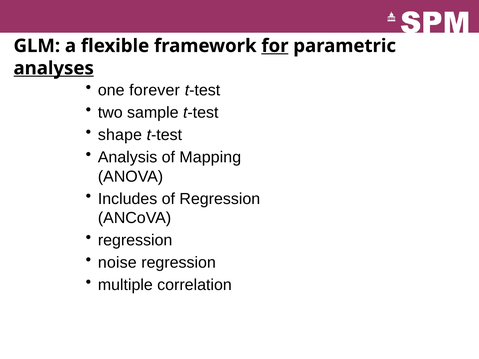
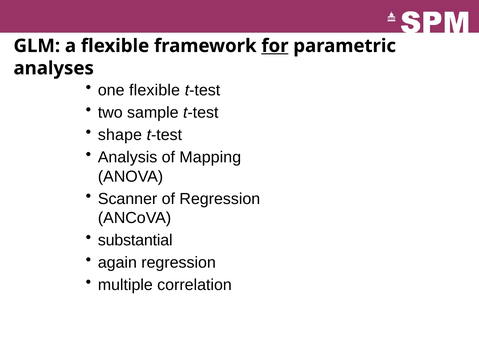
analyses underline: present -> none (54, 68)
one forever: forever -> flexible (155, 90)
Includes: Includes -> Scanner (128, 199)
regression: regression -> substantial (135, 240)
noise: noise -> again (117, 263)
